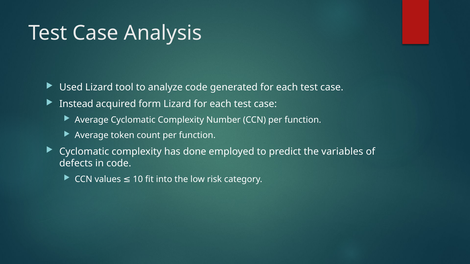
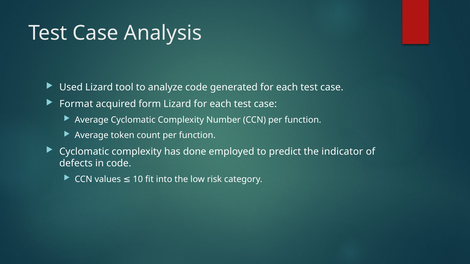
Instead: Instead -> Format (76, 104)
variables: variables -> indicator (342, 152)
